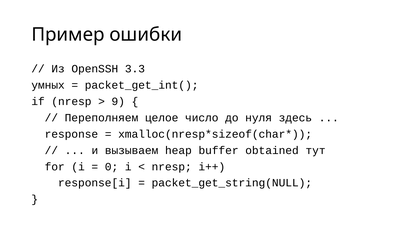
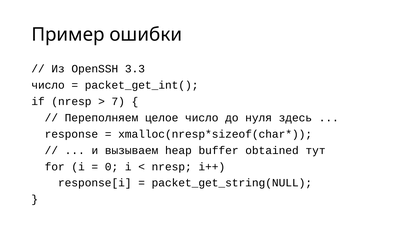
умных: умных -> число (48, 85)
9: 9 -> 7 (118, 102)
